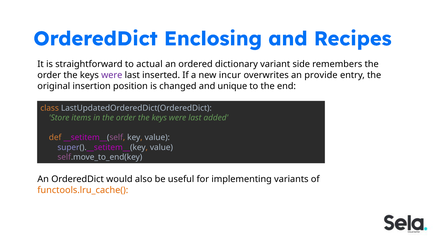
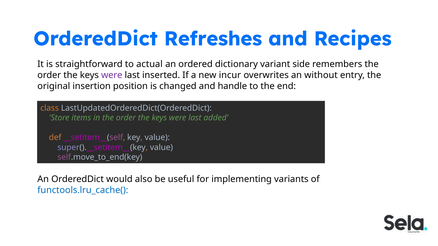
Enclosing: Enclosing -> Refreshes (213, 39)
provide: provide -> without (321, 75)
unique: unique -> handle (232, 86)
functools.lru_cache( colour: orange -> blue (83, 190)
